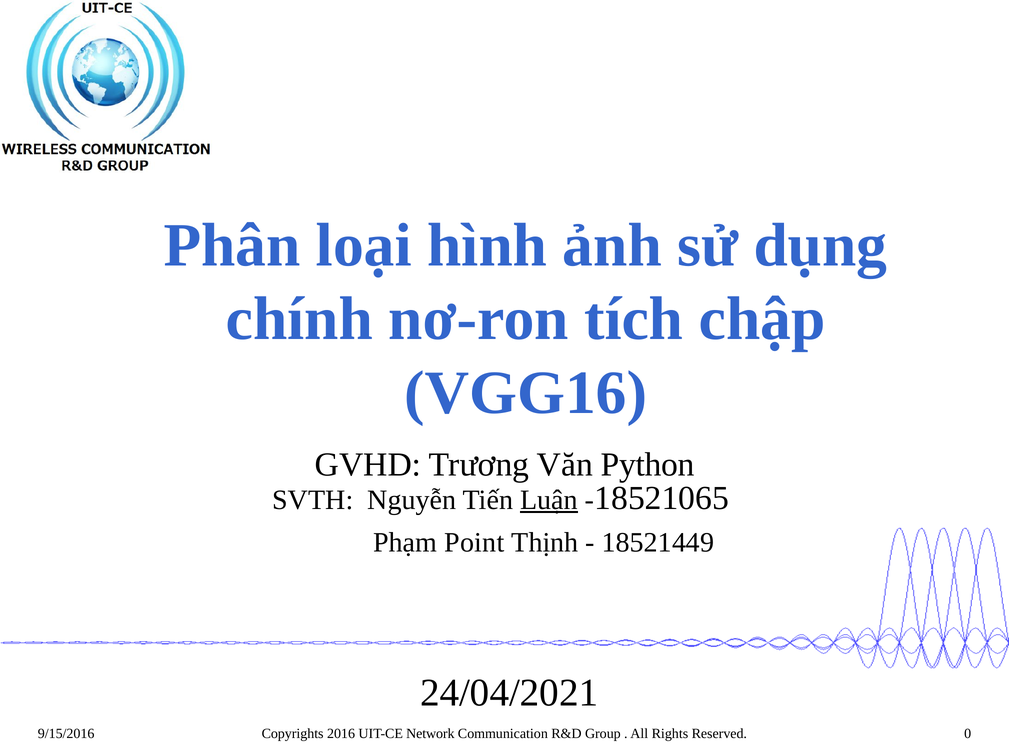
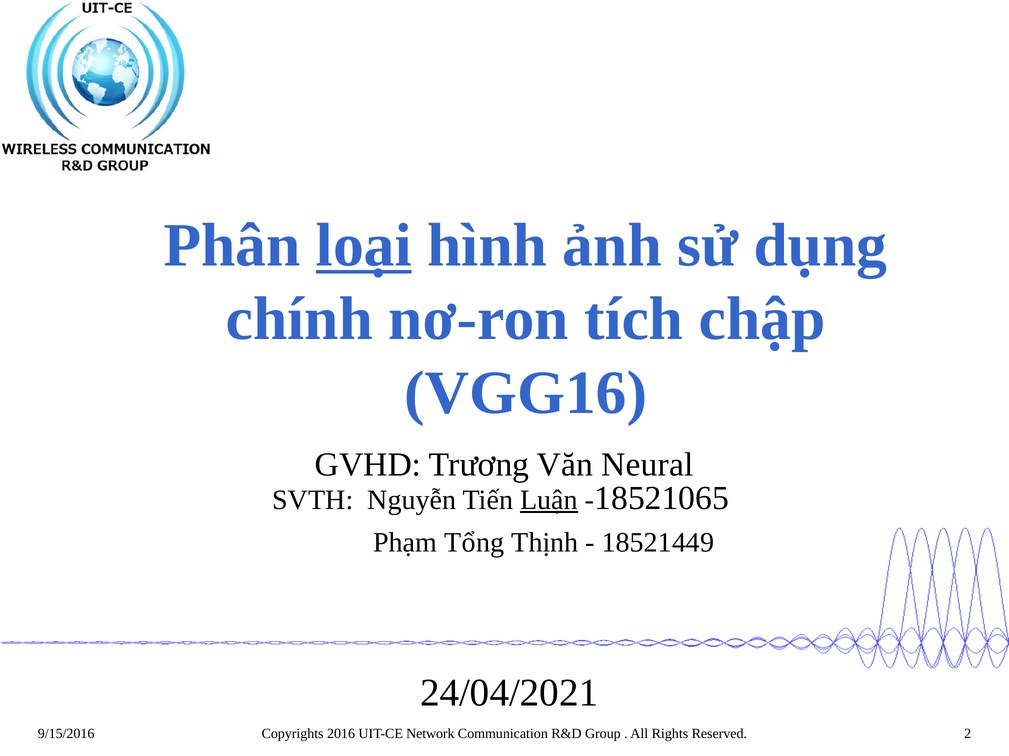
loại underline: none -> present (364, 245)
Python: Python -> Neural (647, 465)
Point: Point -> Tổng (474, 543)
0: 0 -> 2 (968, 734)
